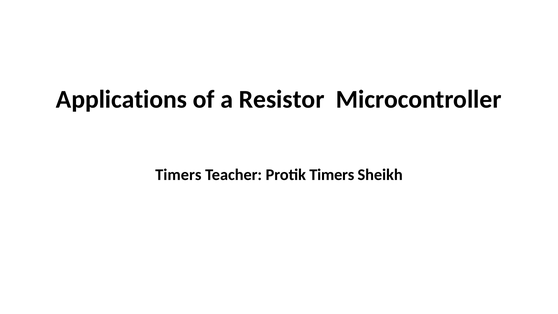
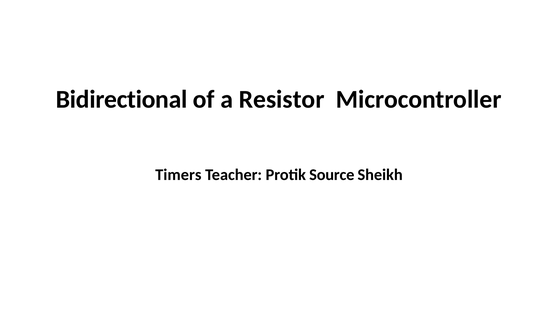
Applications: Applications -> Bidirectional (122, 99)
Protik Timers: Timers -> Source (332, 175)
